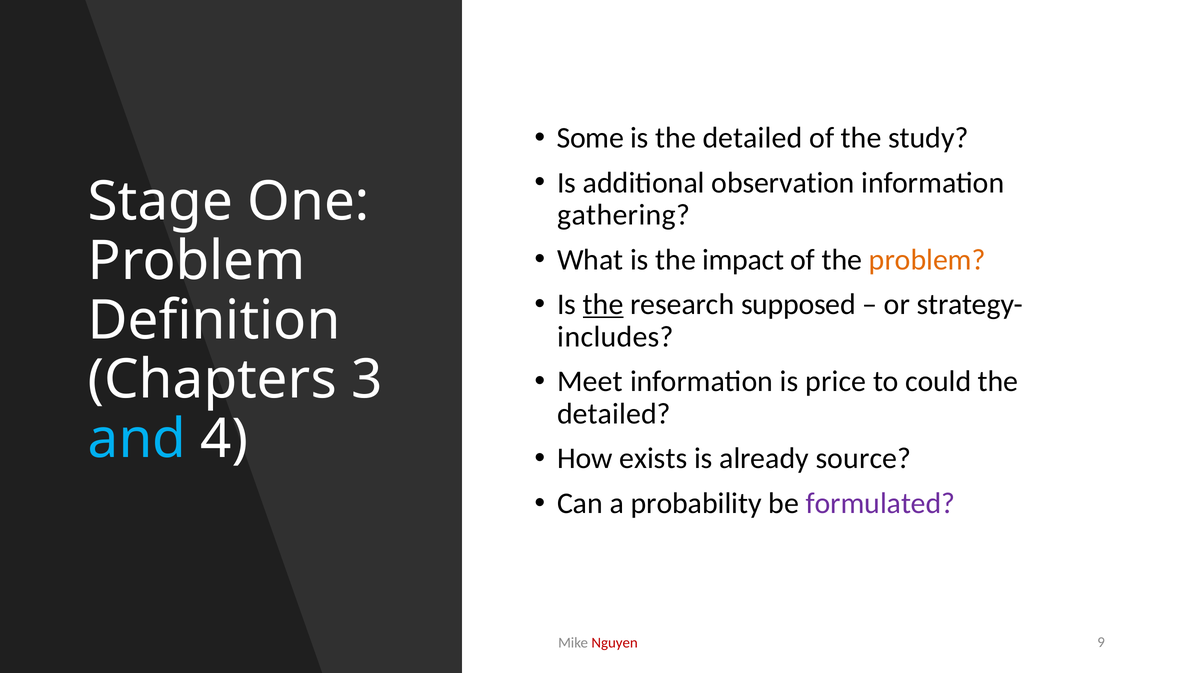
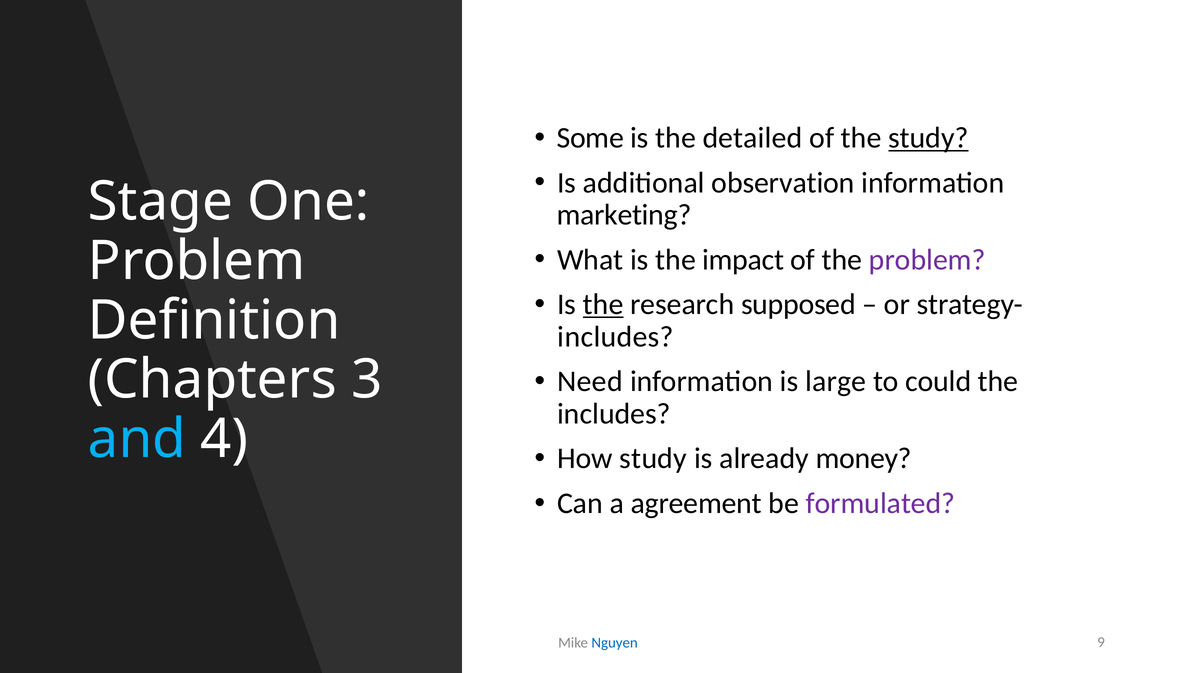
study underline: none -> present (928, 138)
gathering: gathering -> marketing (624, 215)
problem colour: orange -> purple (927, 260)
Meet: Meet -> Need (590, 381)
price: price -> large (836, 381)
detailed: detailed -> includes (614, 414)
How exists: exists -> study (653, 458)
source: source -> money (864, 458)
probability: probability -> agreement (696, 503)
Nguyen colour: red -> blue (615, 642)
